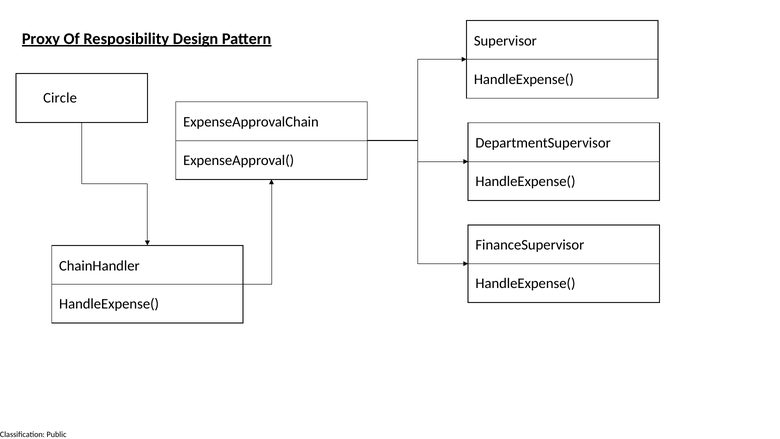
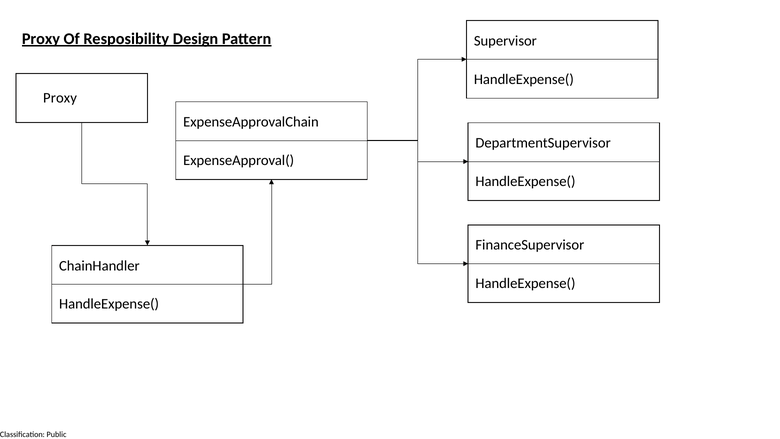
Circle: Circle -> Proxy (60, 98)
